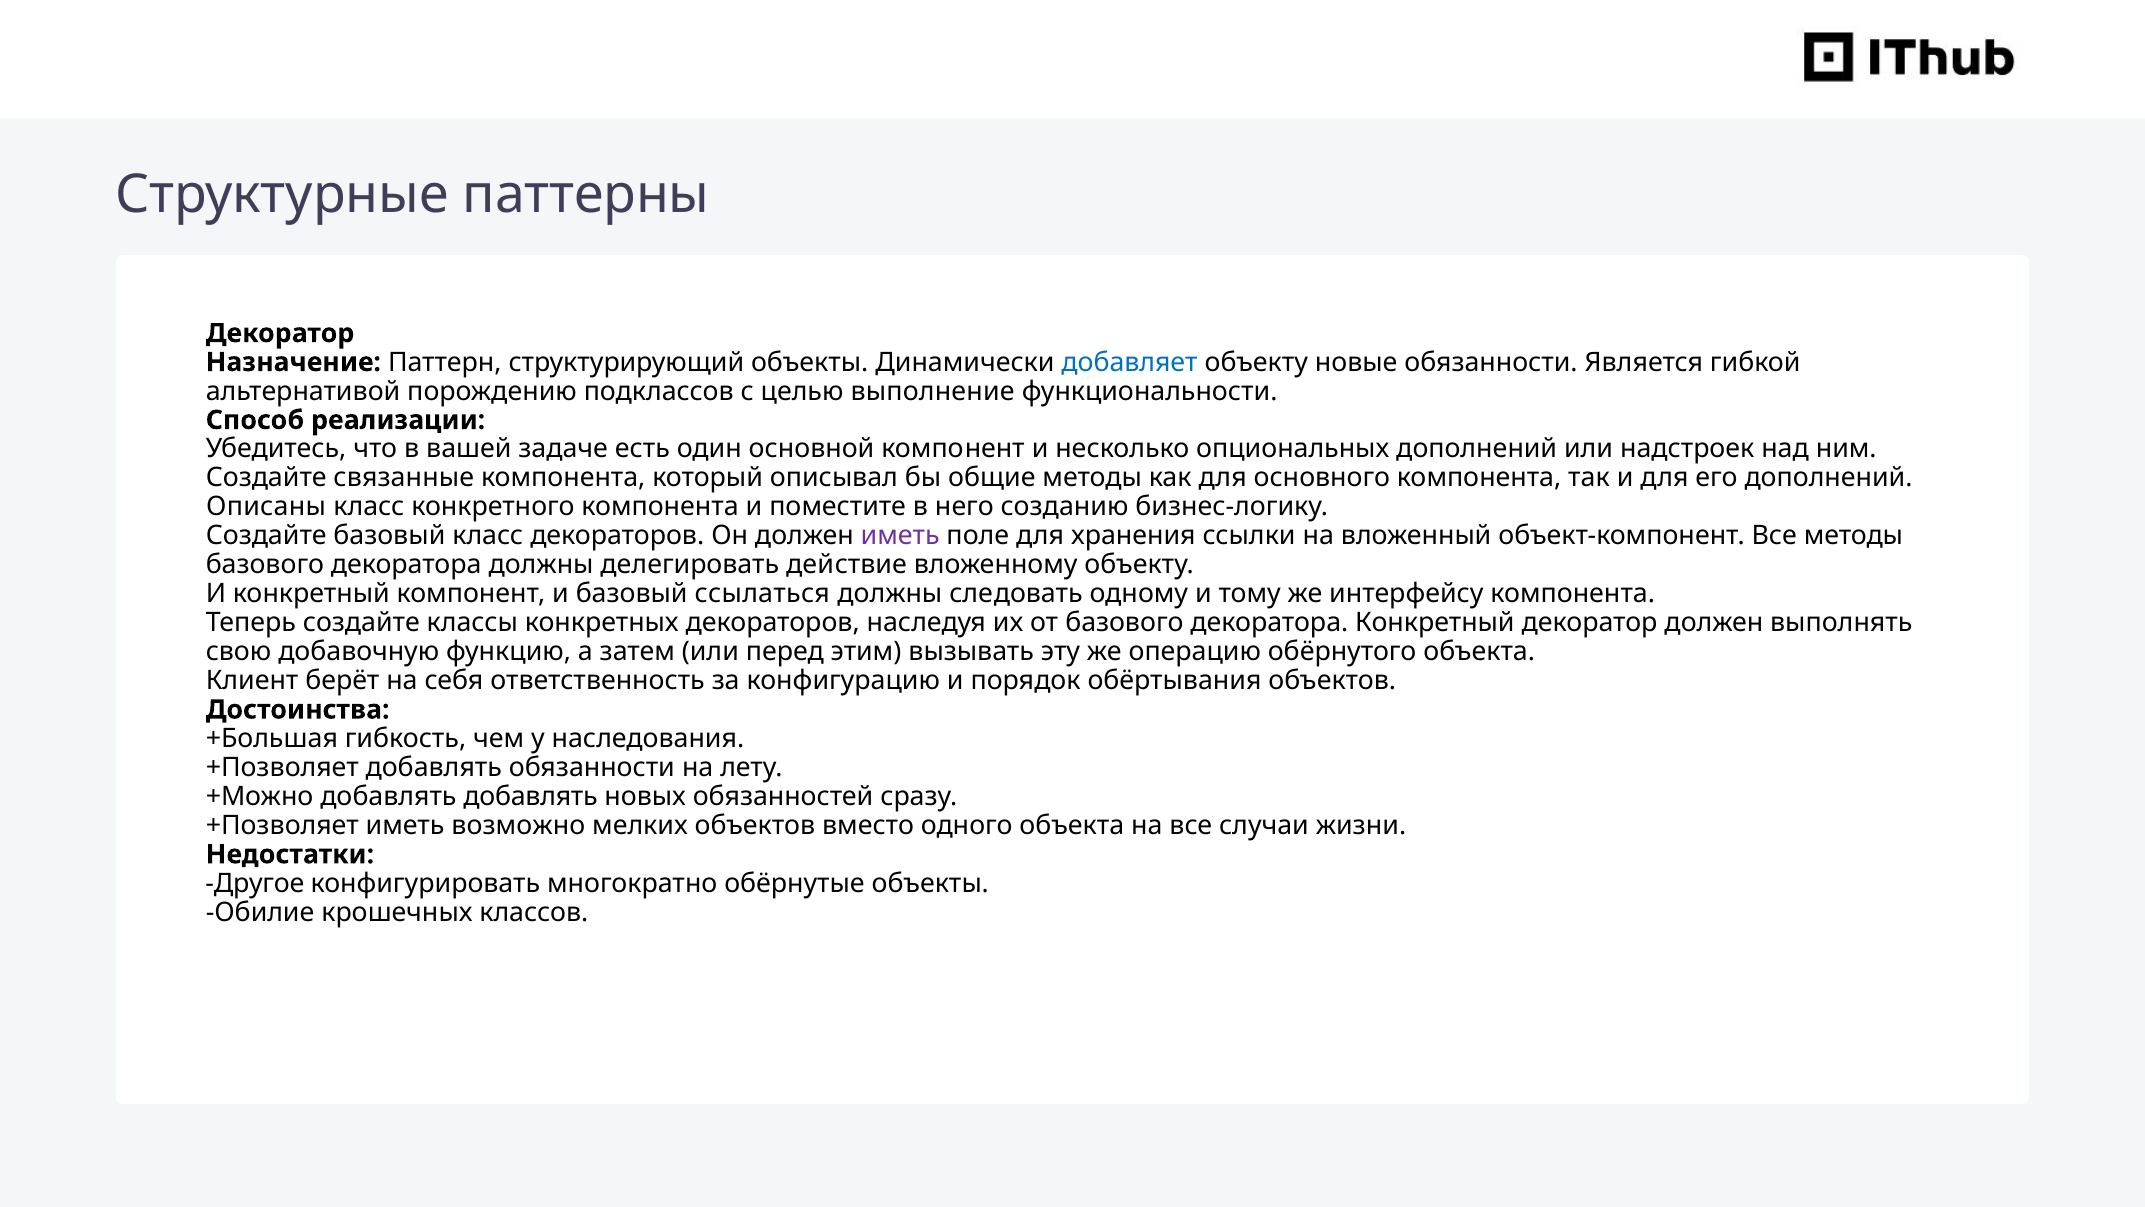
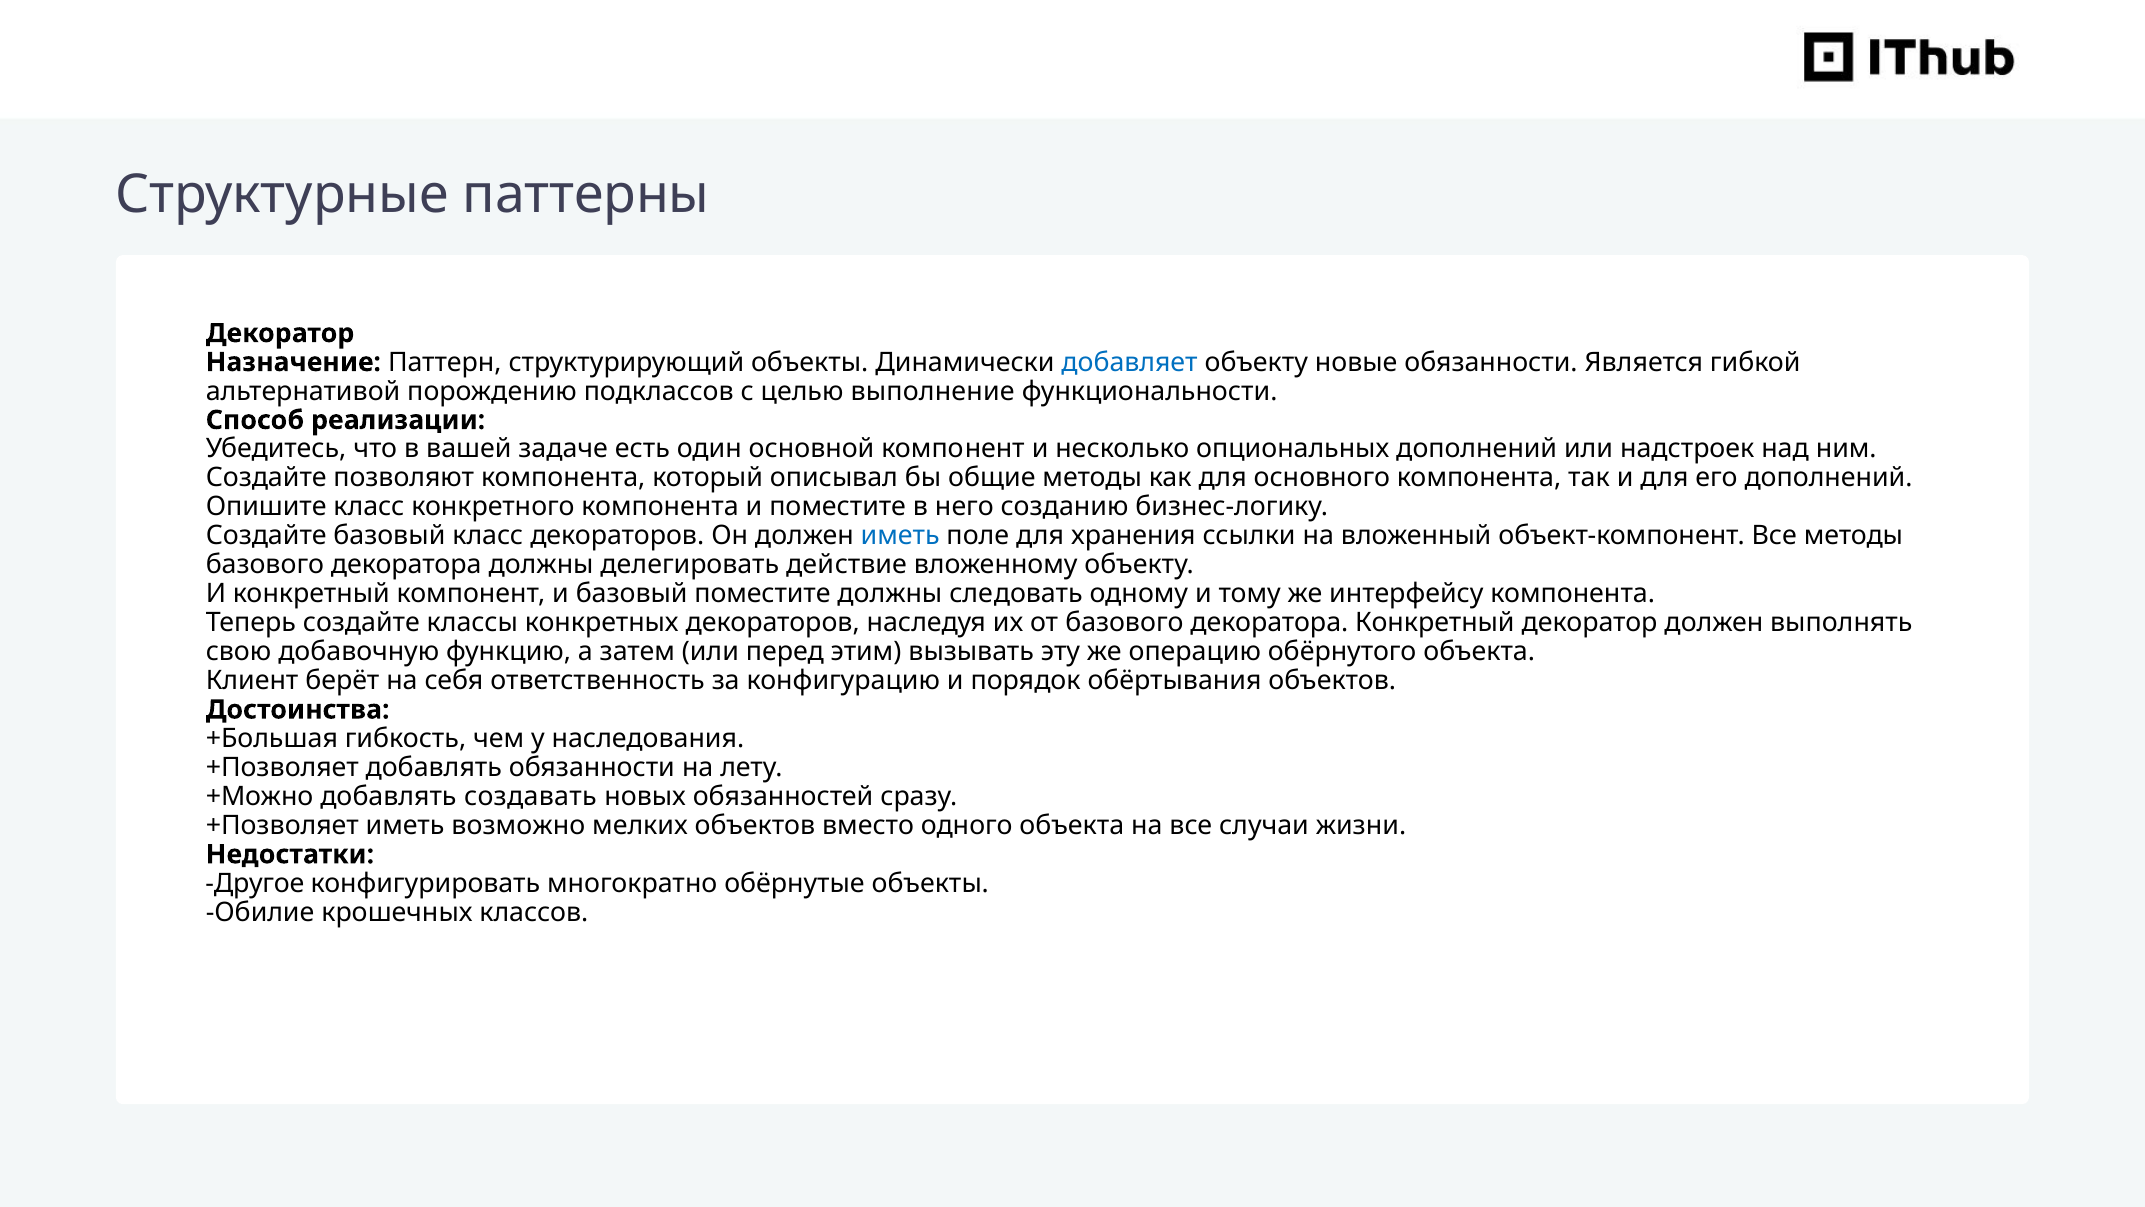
связанные: связанные -> позволяют (404, 478)
Описаны: Описаны -> Опишите (266, 507)
иметь colour: purple -> blue (900, 536)
базовый ссылаться: ссылаться -> поместите (763, 594)
добавлять добавлять: добавлять -> создавать (530, 796)
